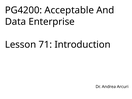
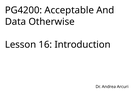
Enterprise: Enterprise -> Otherwise (52, 22)
71: 71 -> 16 (45, 45)
